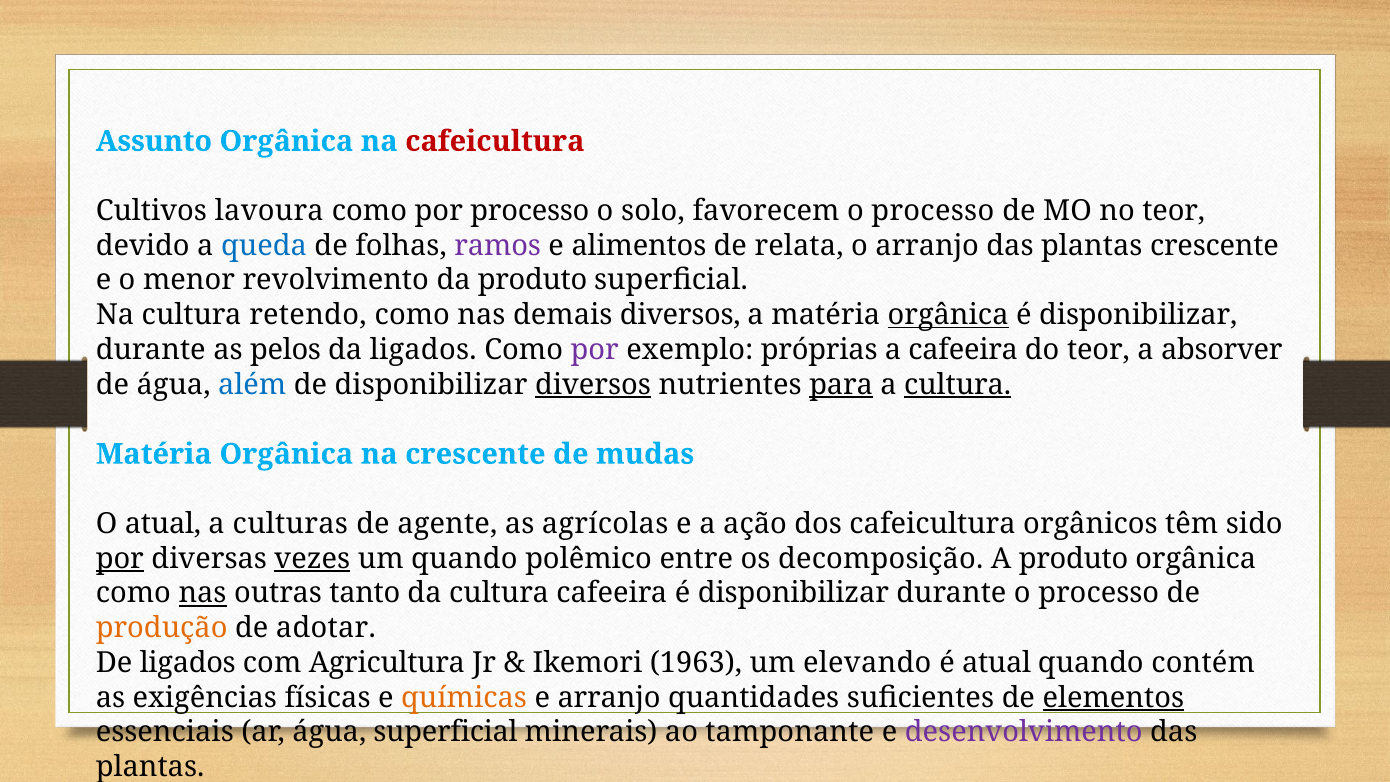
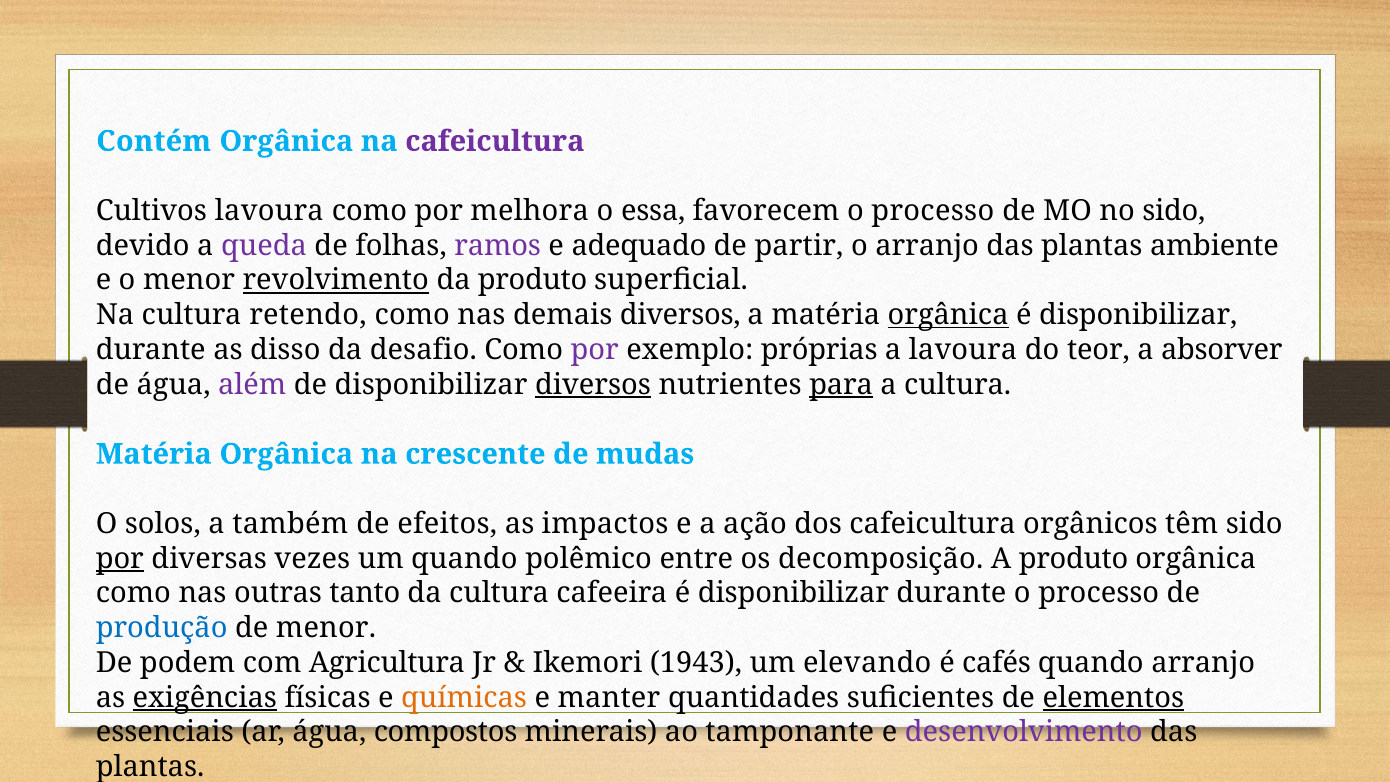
Assunto: Assunto -> Contém (154, 141)
cafeicultura colour: red -> purple (495, 141)
por processo: processo -> melhora (530, 211)
solo: solo -> essa (653, 211)
no teor: teor -> sido (1174, 211)
queda colour: blue -> purple (264, 246)
alimentos: alimentos -> adequado (639, 246)
relata: relata -> partir (799, 246)
plantas crescente: crescente -> ambiente (1214, 246)
revolvimento underline: none -> present (336, 280)
pelos: pelos -> disso (285, 350)
da ligados: ligados -> desafio (423, 350)
a cafeeira: cafeeira -> lavoura (963, 350)
além colour: blue -> purple (252, 385)
cultura underline: present -> none (958, 385)
O atual: atual -> solos (163, 524)
culturas: culturas -> também (290, 524)
agente: agente -> efeitos (447, 524)
agrícolas: agrícolas -> impactos (605, 524)
vezes underline: present -> none (312, 558)
nas underline: present -> none (203, 593)
produção colour: orange -> blue (162, 628)
de adotar: adotar -> menor (326, 628)
De ligados: ligados -> podem (188, 663)
1963: 1963 -> 1943 (696, 663)
é atual: atual -> cafés (997, 663)
quando contém: contém -> arranjo (1203, 663)
exigências underline: none -> present (205, 697)
e arranjo: arranjo -> manter (609, 697)
água superficial: superficial -> compostos (446, 732)
